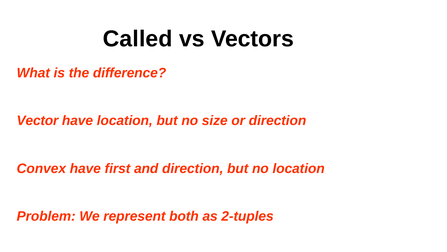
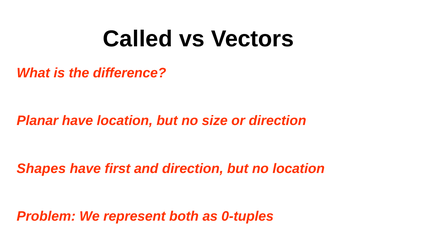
Vector: Vector -> Planar (37, 121)
Convex: Convex -> Shapes (41, 168)
2-tuples: 2-tuples -> 0-tuples (248, 216)
